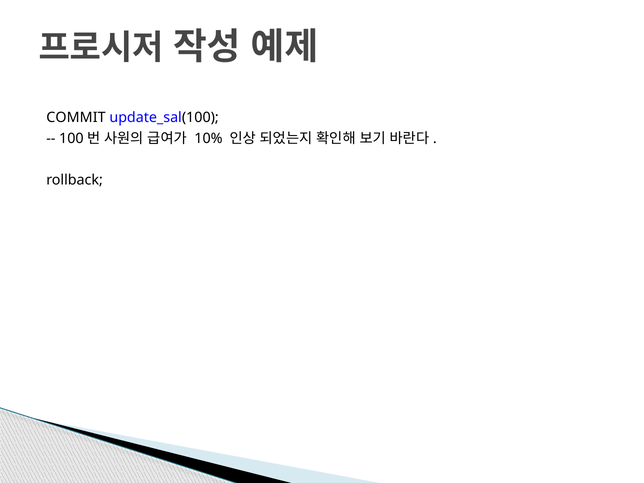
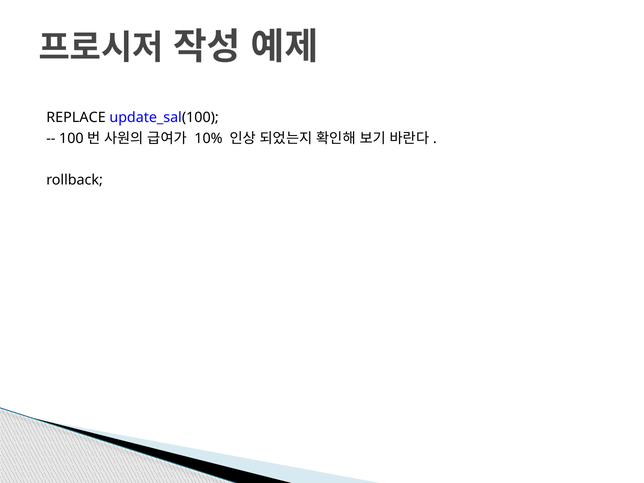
COMMIT: COMMIT -> REPLACE (76, 118)
